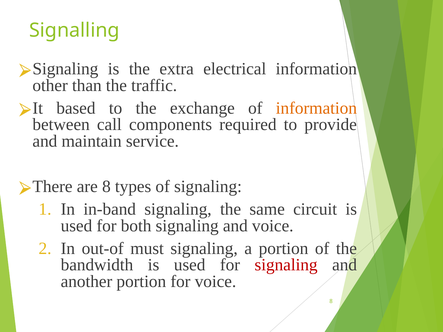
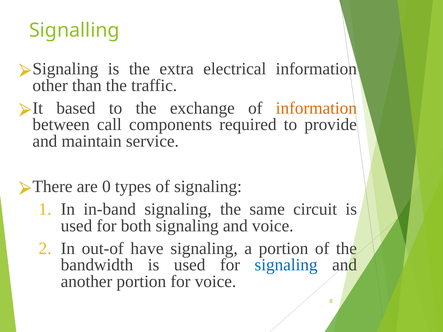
are 8: 8 -> 0 (106, 187)
must: must -> have (147, 249)
signaling colour: red -> blue (286, 265)
